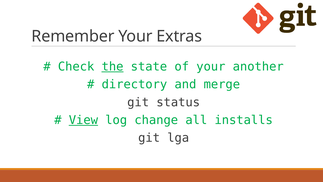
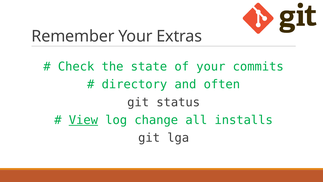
the underline: present -> none (113, 67)
another: another -> commits (258, 67)
merge: merge -> often (222, 84)
